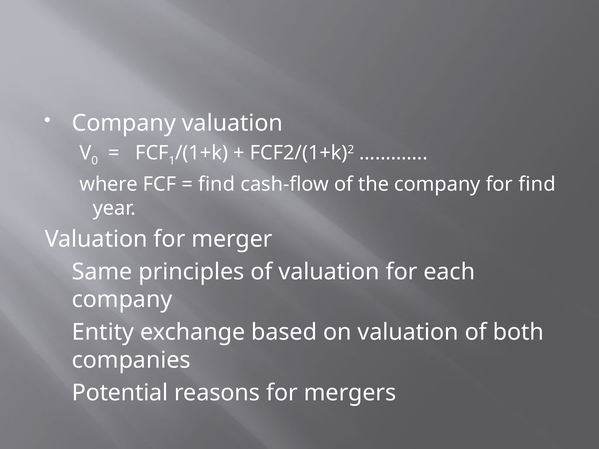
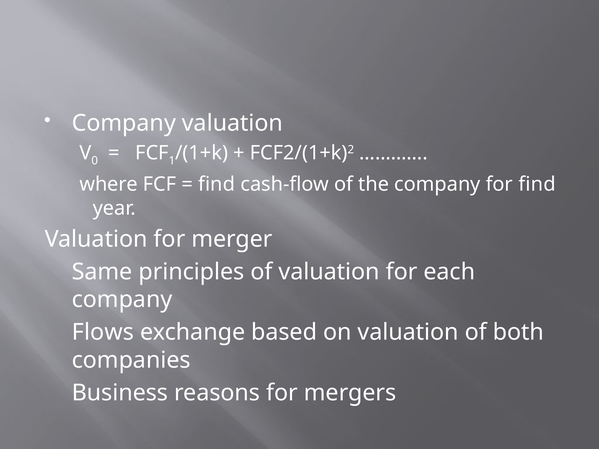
Entity: Entity -> Flows (103, 332)
Potential: Potential -> Business (120, 393)
